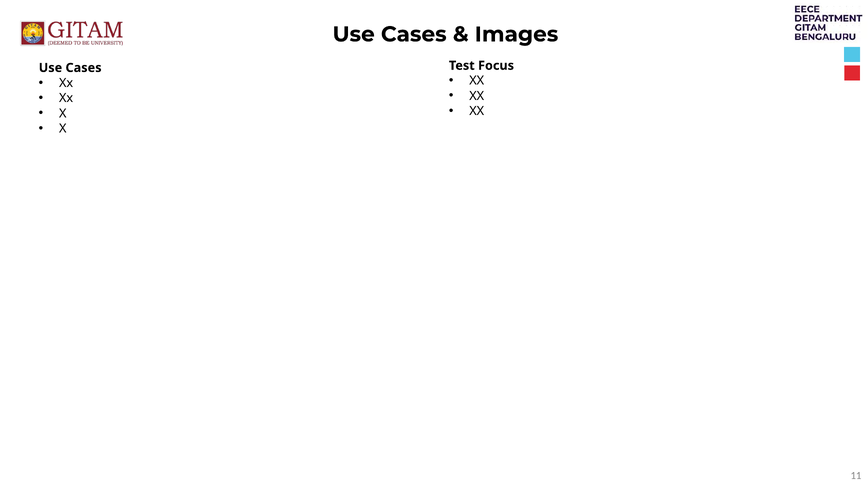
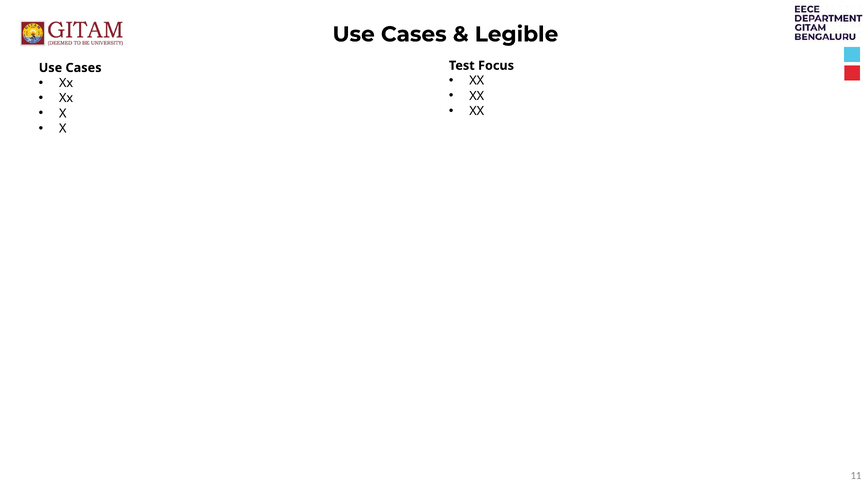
Images: Images -> Legible (517, 34)
